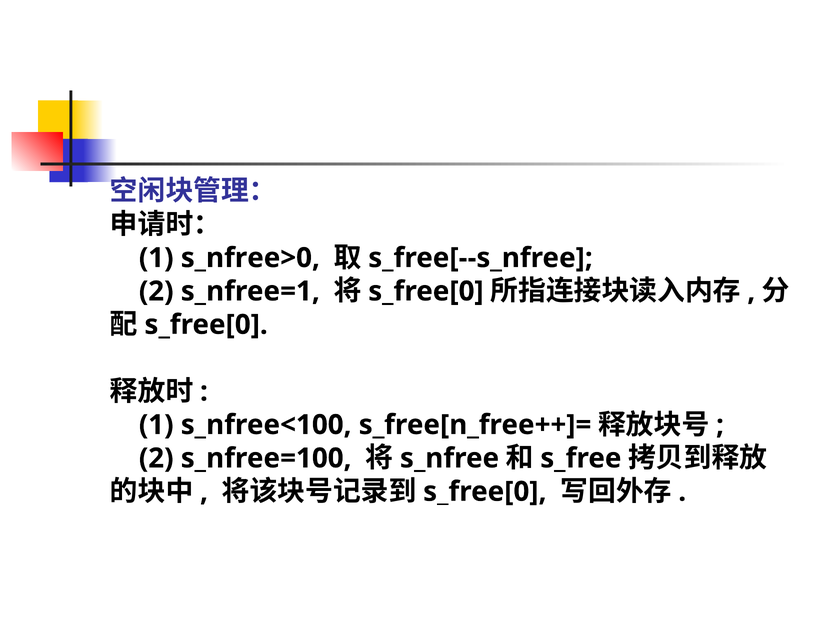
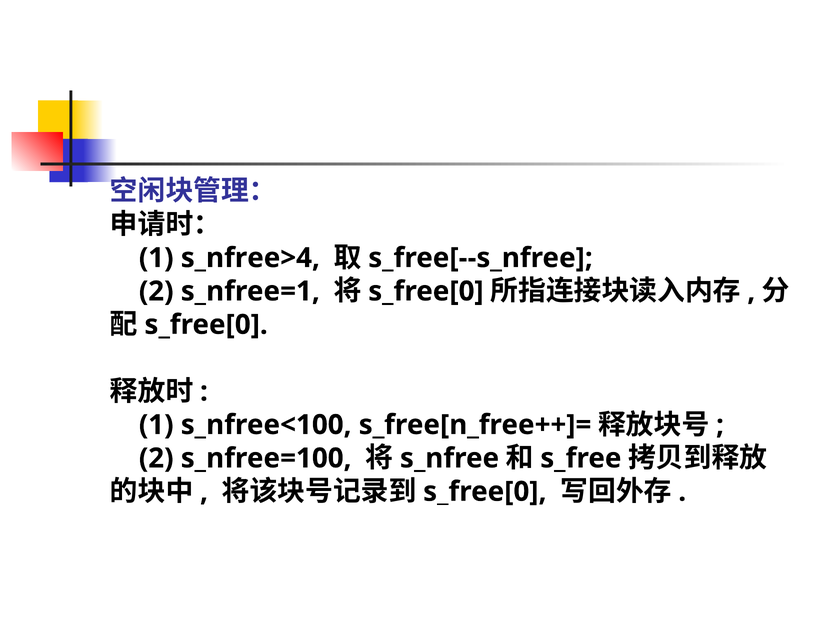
s_nfree>0: s_nfree>0 -> s_nfree>4 (250, 258)
